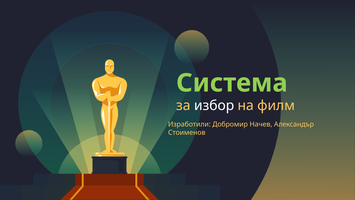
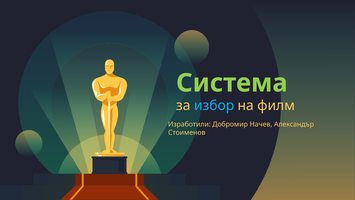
избор colour: white -> light blue (214, 105)
